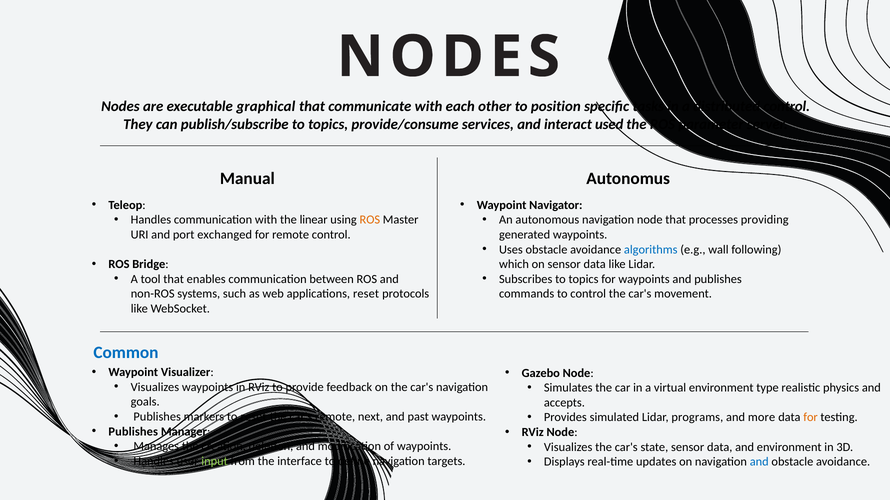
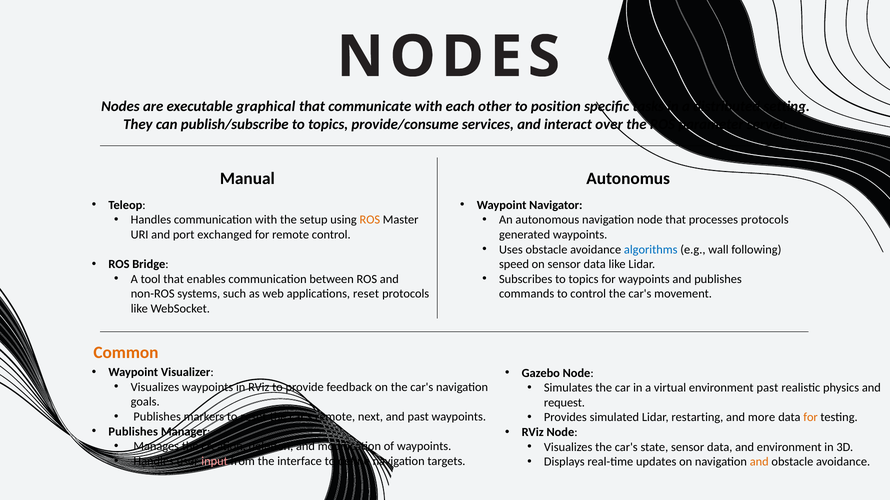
distributed control: control -> setting (787, 107)
used: used -> over (609, 124)
linear: linear -> setup (314, 220)
processes providing: providing -> protocols (765, 220)
which: which -> speed (514, 265)
Common colour: blue -> orange (126, 353)
environment type: type -> past (767, 388)
accepts: accepts -> request (564, 403)
programs: programs -> restarting (697, 418)
input colour: light green -> pink (215, 462)
and colour: blue -> orange (759, 462)
